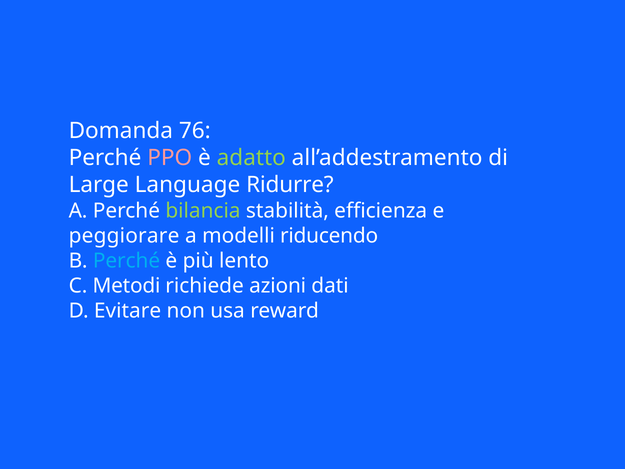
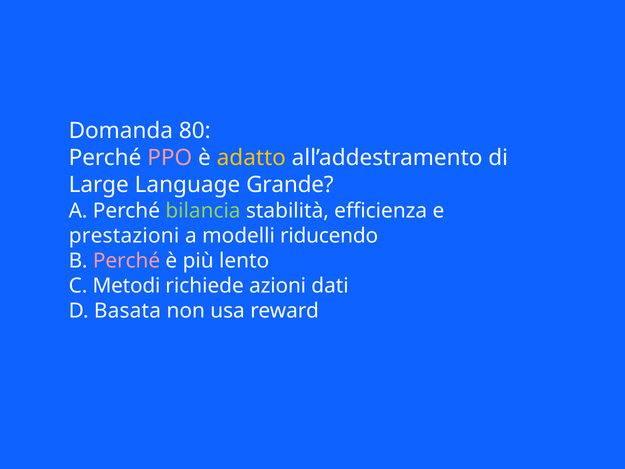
76: 76 -> 80 (195, 131)
adatto colour: light green -> yellow (251, 158)
Ridurre: Ridurre -> Grande (290, 185)
peggiorare: peggiorare -> prestazioni (124, 236)
Perché colour: light blue -> pink (127, 261)
Evitare: Evitare -> Basata (127, 311)
